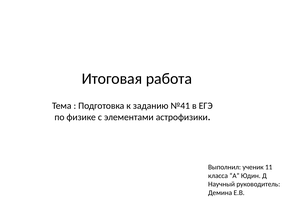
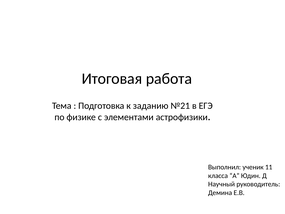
№41: №41 -> №21 (180, 106)
